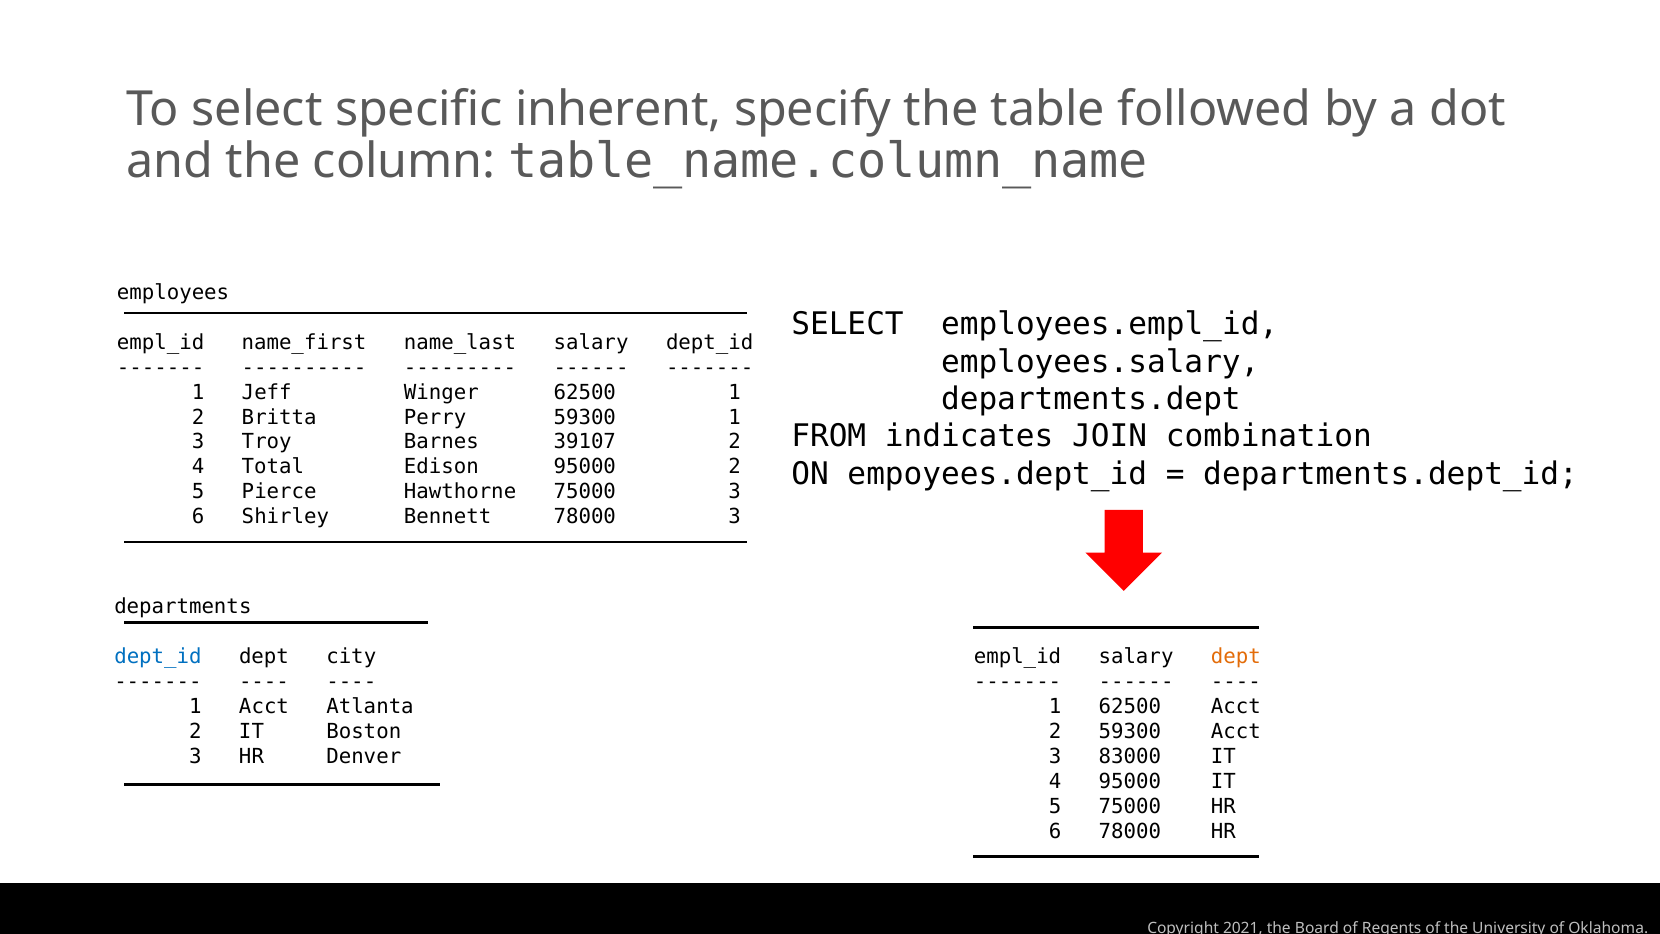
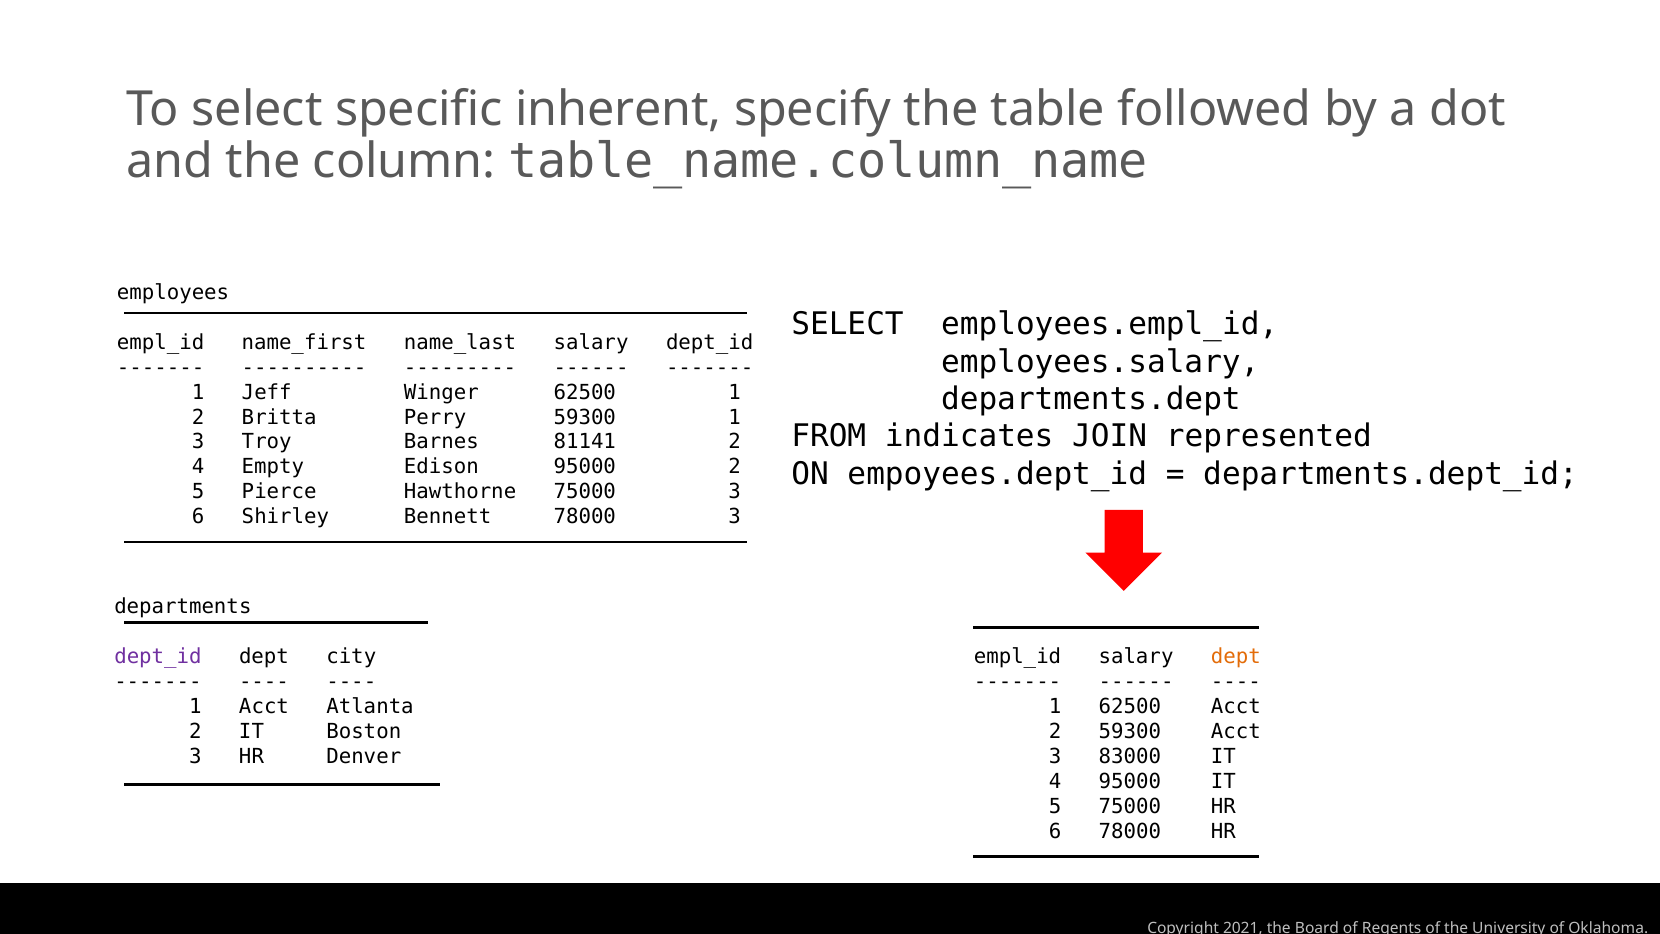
combination: combination -> represented (1269, 436)
39107: 39107 -> 81141 (585, 442)
Total: Total -> Empty (273, 467)
dept_id colour: blue -> purple (158, 657)
